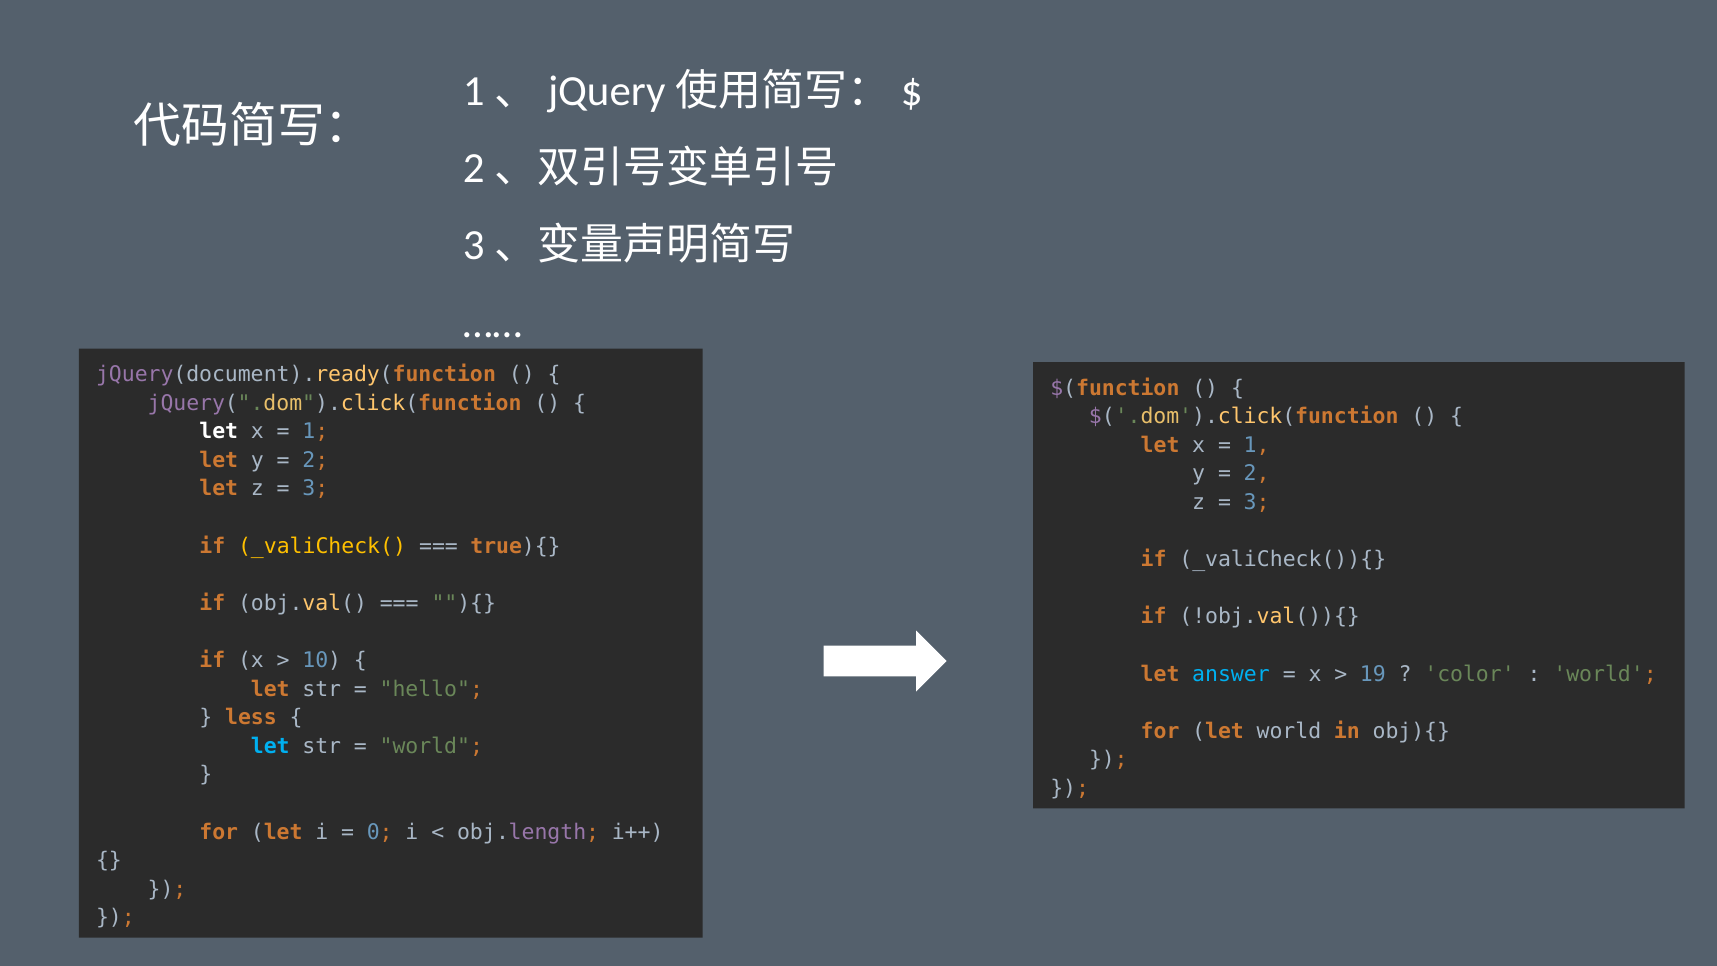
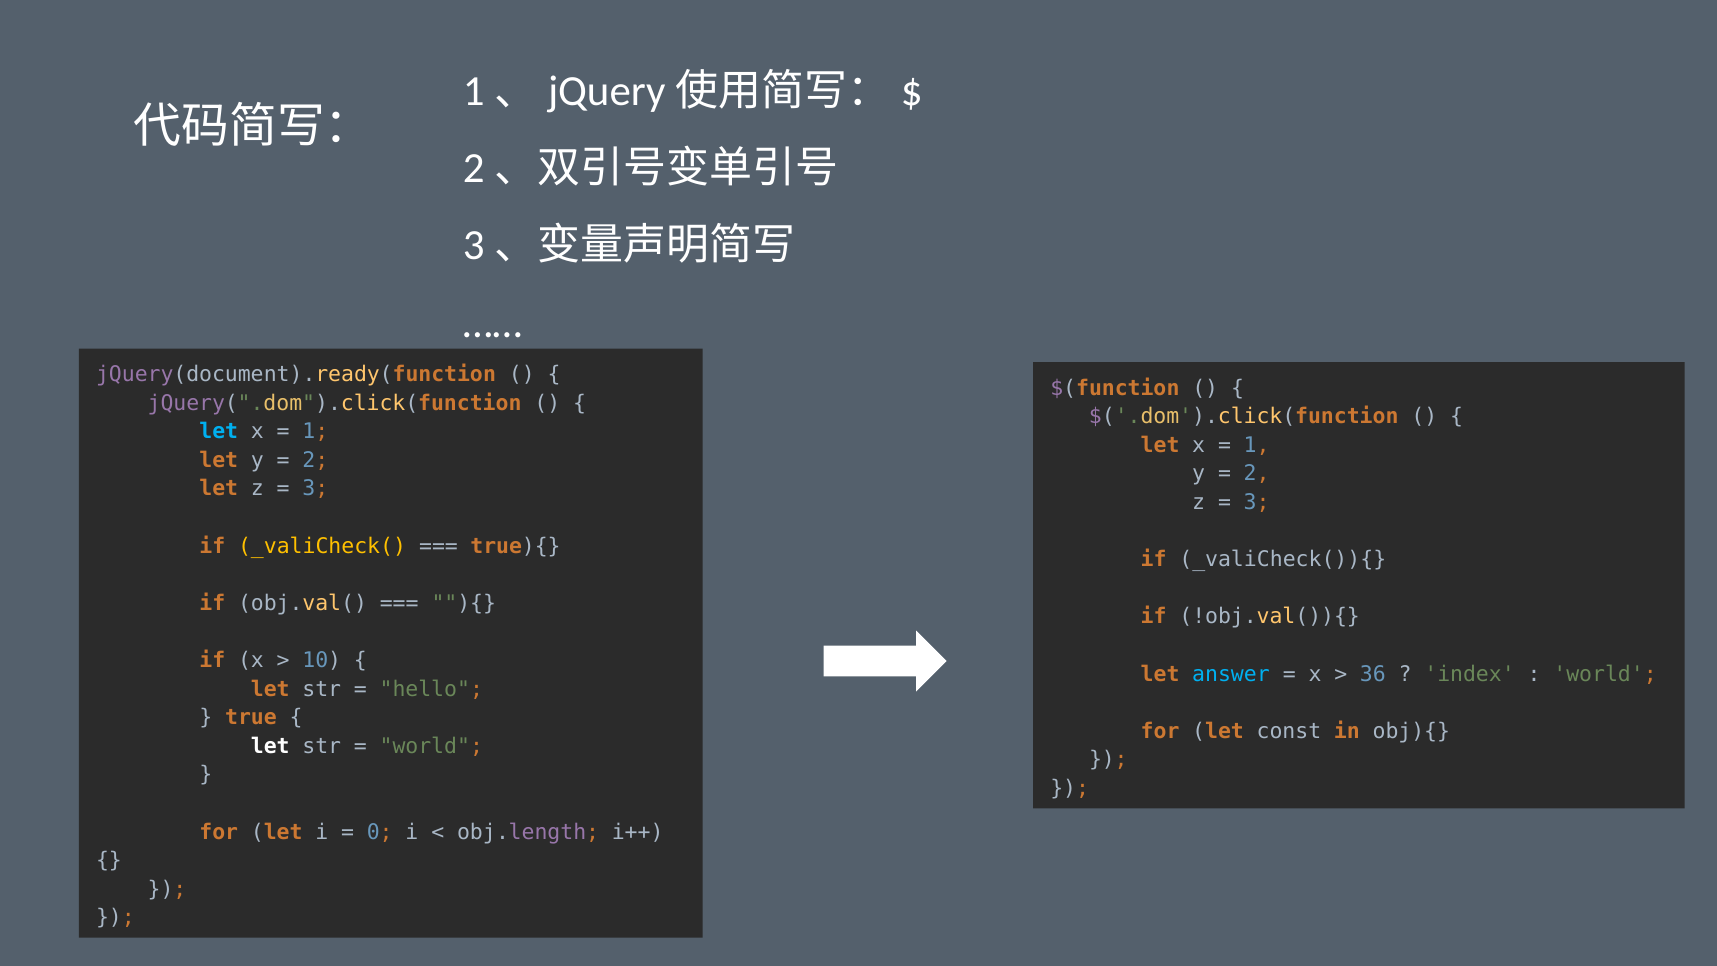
let colour: white -> light blue (219, 431)
19: 19 -> 36 (1373, 674)
color: color -> index (1470, 674)
less: less -> true (251, 717)
let world: world -> const (1289, 731)
let colour: light blue -> white (270, 746)
